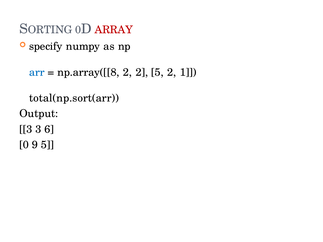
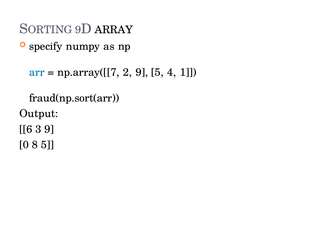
0: 0 -> 9 (78, 30)
ARRAY colour: red -> black (114, 30)
np.array([[8: np.array([[8 -> np.array([[7 (88, 72)
2 2: 2 -> 9 (142, 72)
5 2: 2 -> 4 (172, 72)
total(np.sort(arr: total(np.sort(arr -> fraud(np.sort(arr (74, 98)
3: 3 -> 6 (26, 129)
3 6: 6 -> 9 (49, 129)
9: 9 -> 8 (35, 145)
